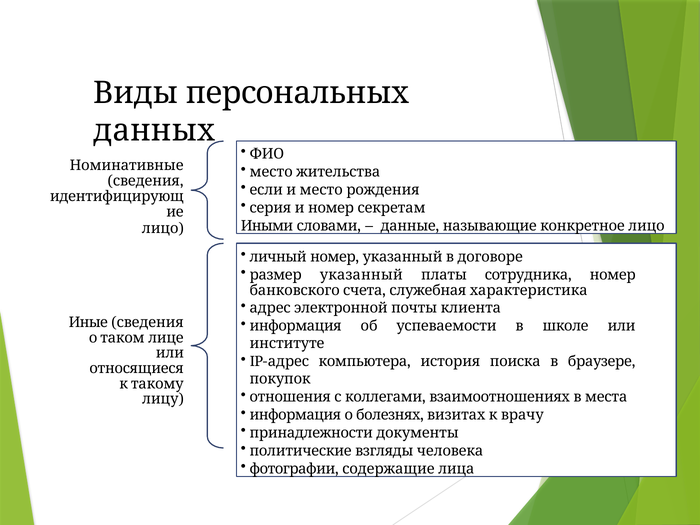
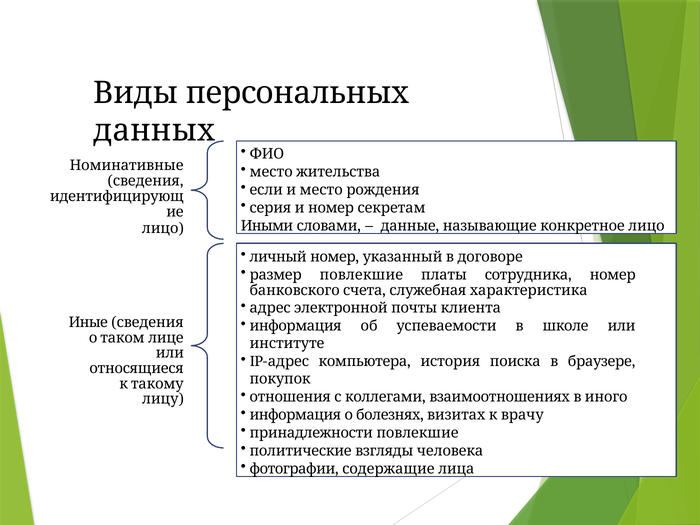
размер указанный: указанный -> повлекшие (361, 275)
места: места -> иного (606, 397)
принадлежности документы: документы -> повлекшие (417, 433)
